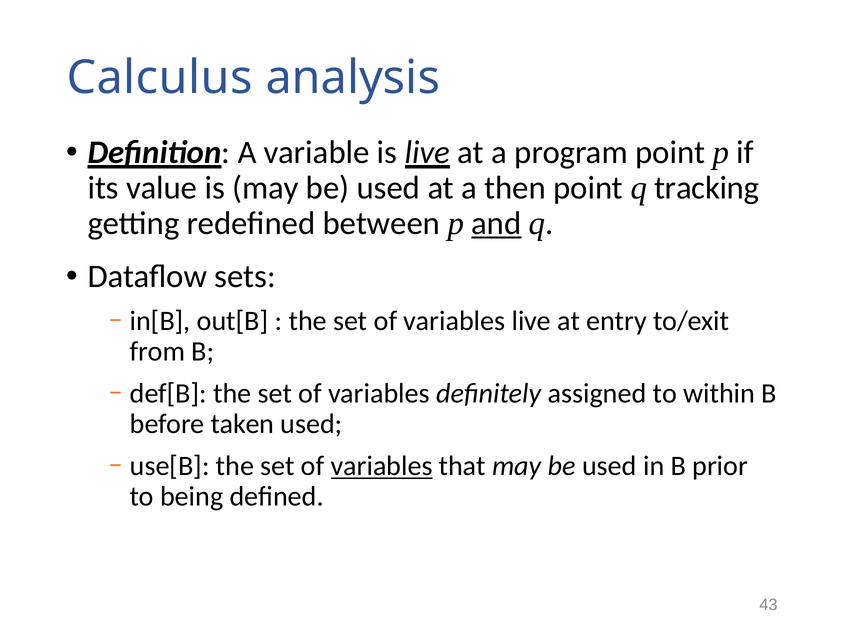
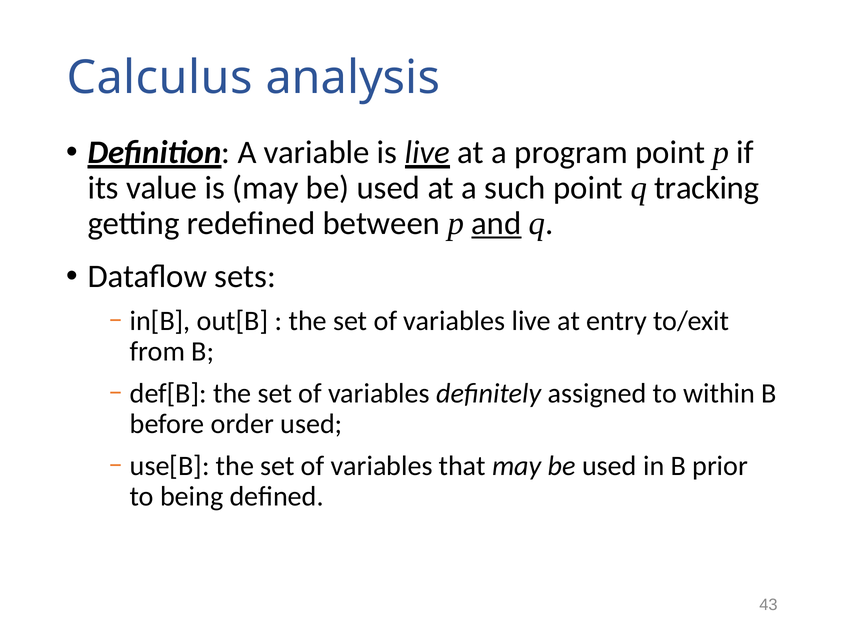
then: then -> such (515, 188)
taken: taken -> order (242, 424)
variables underline: present -> none (382, 466)
